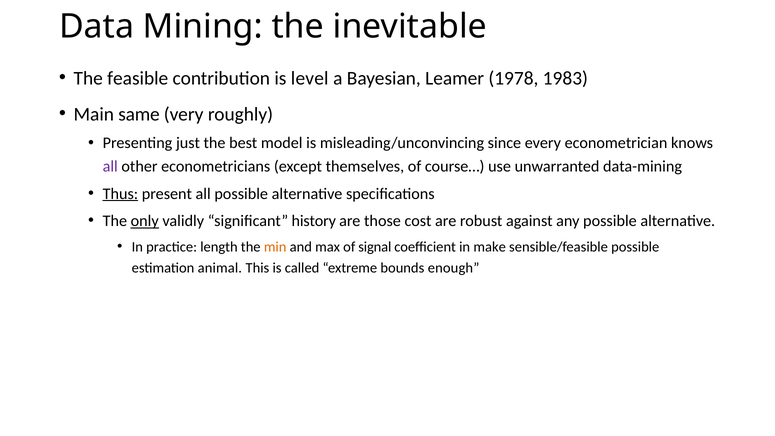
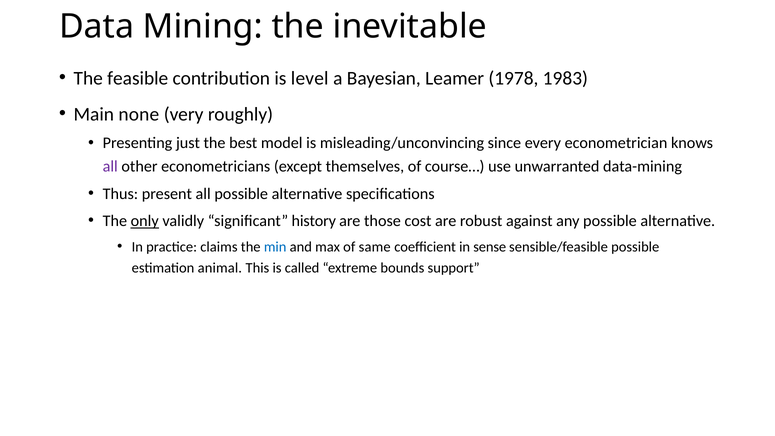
same: same -> none (139, 114)
Thus underline: present -> none (120, 194)
length: length -> claims (219, 247)
min colour: orange -> blue (275, 247)
signal: signal -> same (375, 247)
make: make -> sense (490, 247)
enough: enough -> support (454, 268)
